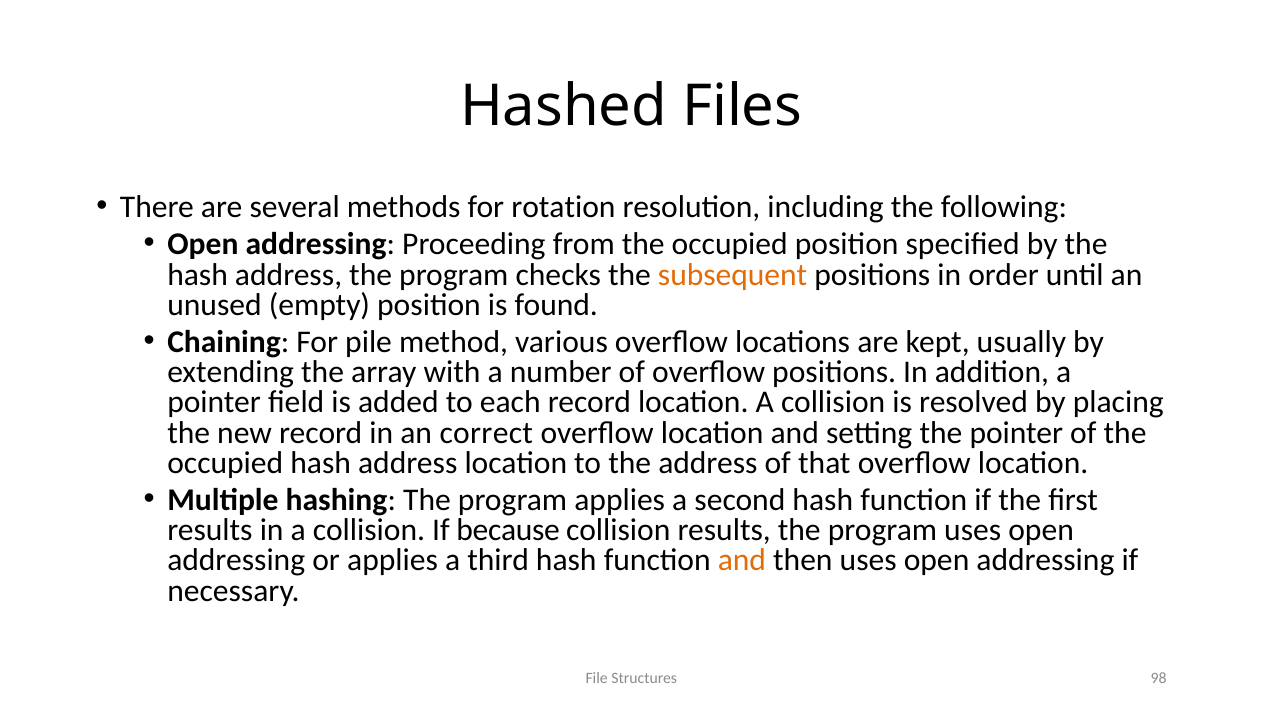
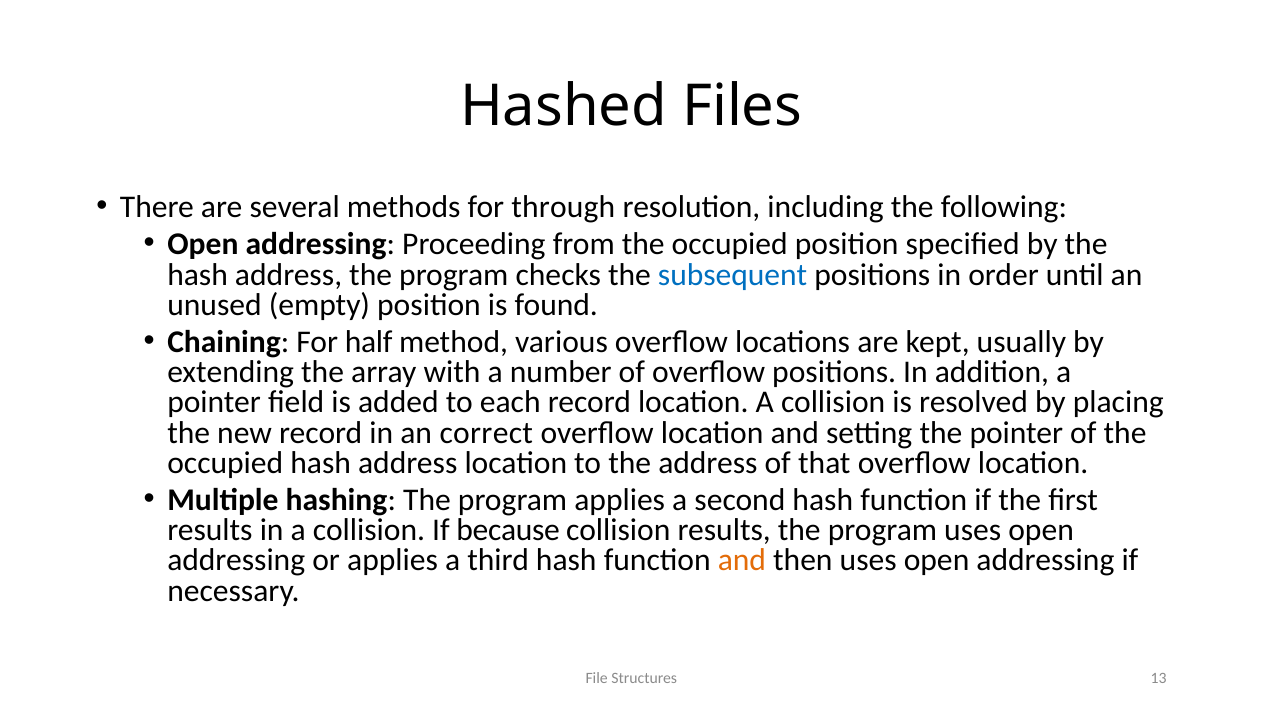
rotation: rotation -> through (563, 208)
subsequent colour: orange -> blue (733, 275)
pile: pile -> half (369, 342)
98: 98 -> 13 (1159, 678)
